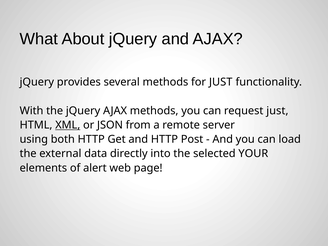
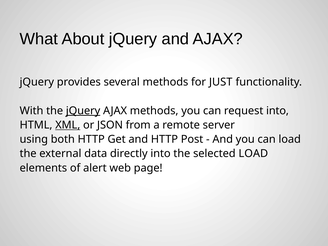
jQuery underline: none -> present (83, 111)
request just: just -> into (277, 111)
selected YOUR: YOUR -> LOAD (253, 154)
